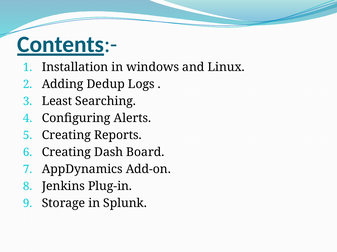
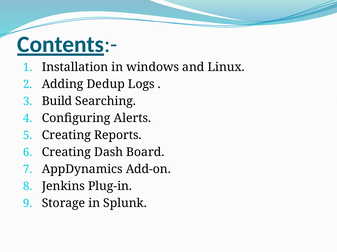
Least: Least -> Build (57, 101)
